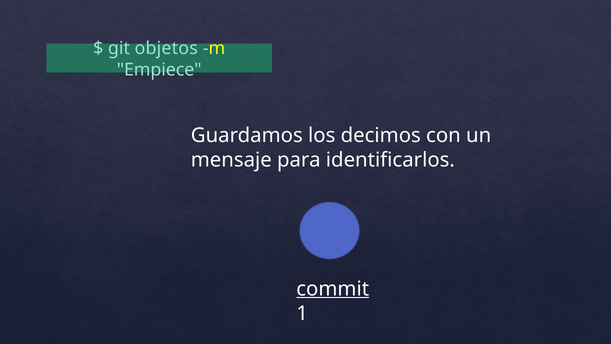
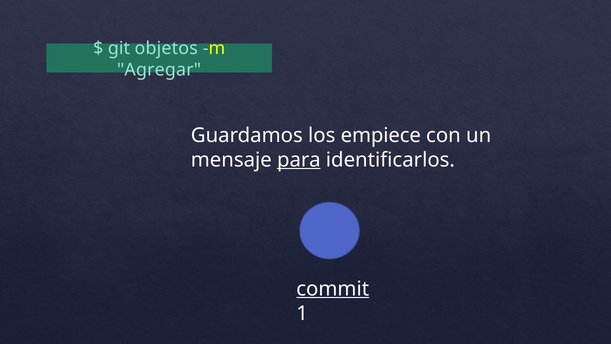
Empiece: Empiece -> Agregar (159, 70)
decimos: decimos -> empiece (381, 135)
para underline: none -> present (299, 160)
